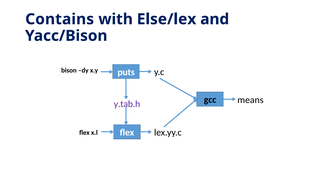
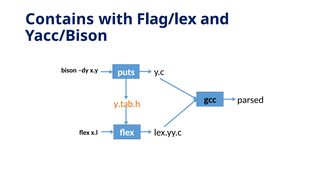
Else/lex: Else/lex -> Flag/lex (167, 19)
means: means -> parsed (251, 100)
y.tab.h colour: purple -> orange (127, 104)
